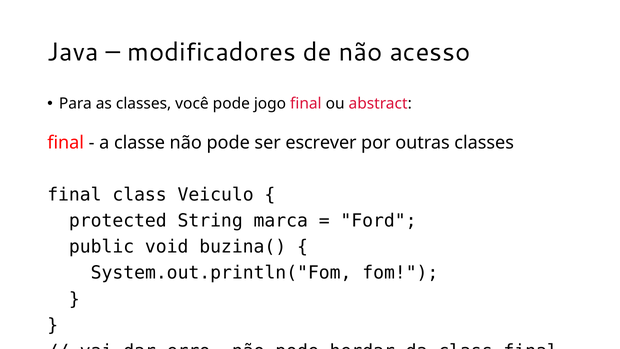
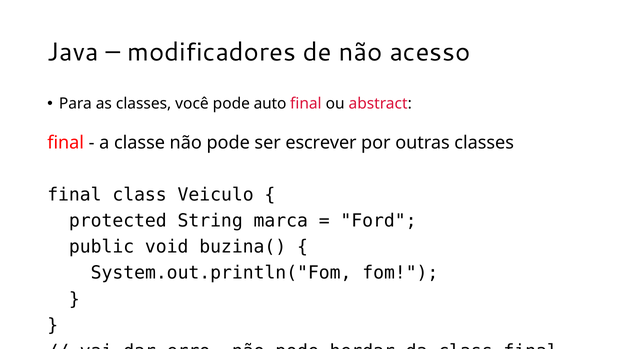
jogo: jogo -> auto (270, 103)
